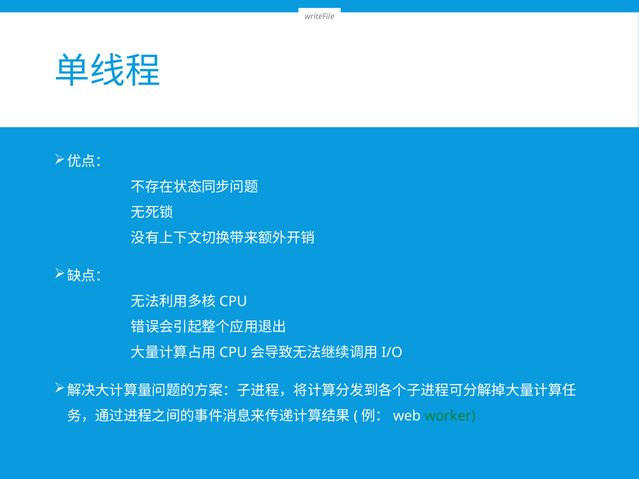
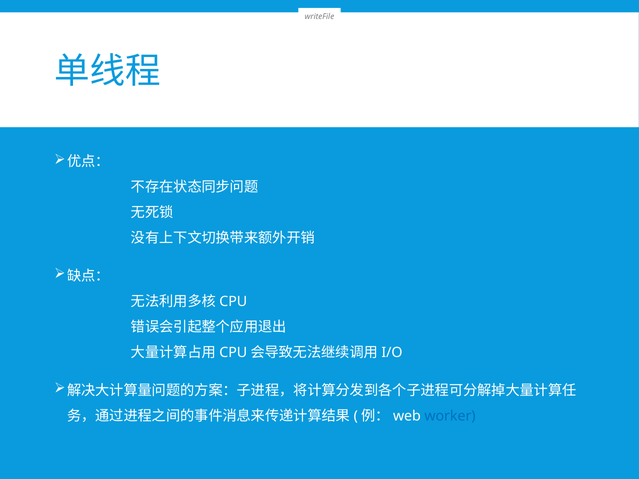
worker colour: green -> blue (450, 416)
